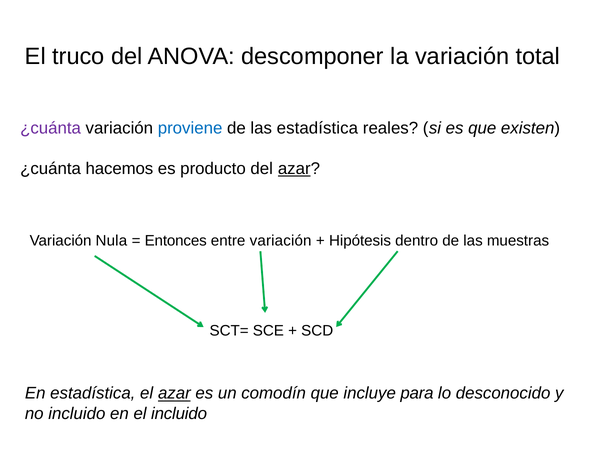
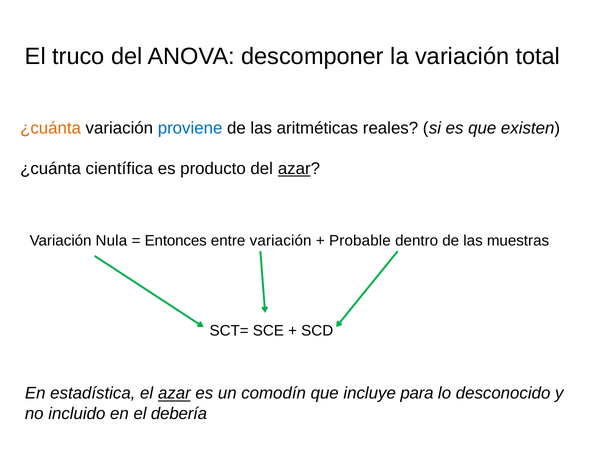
¿cuánta colour: purple -> orange (51, 128)
las estadística: estadística -> aritméticas (317, 128)
hacemos: hacemos -> científica (119, 168)
Hipótesis: Hipótesis -> Probable (360, 240)
el incluido: incluido -> debería (179, 413)
